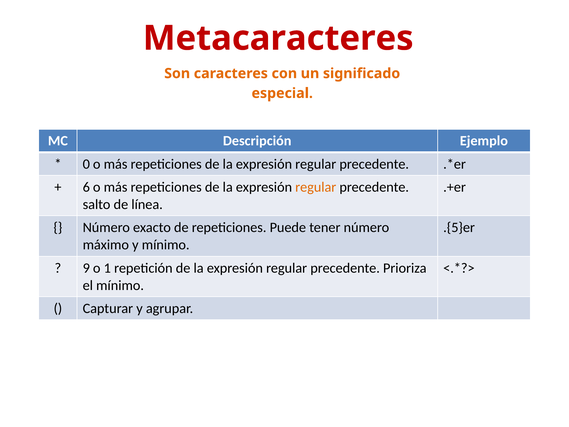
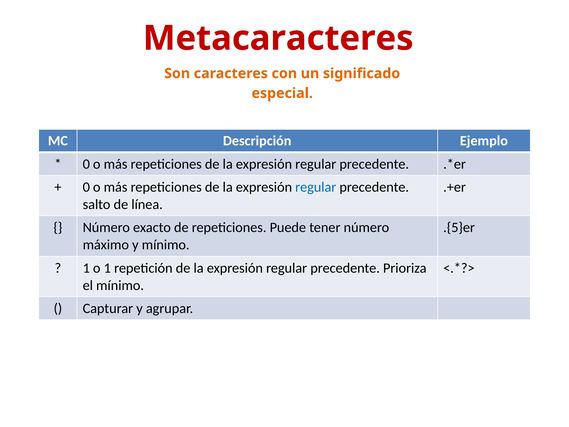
6: 6 -> 0 (86, 187)
regular colour: orange -> blue (316, 187)
9: 9 -> 1 (86, 268)
